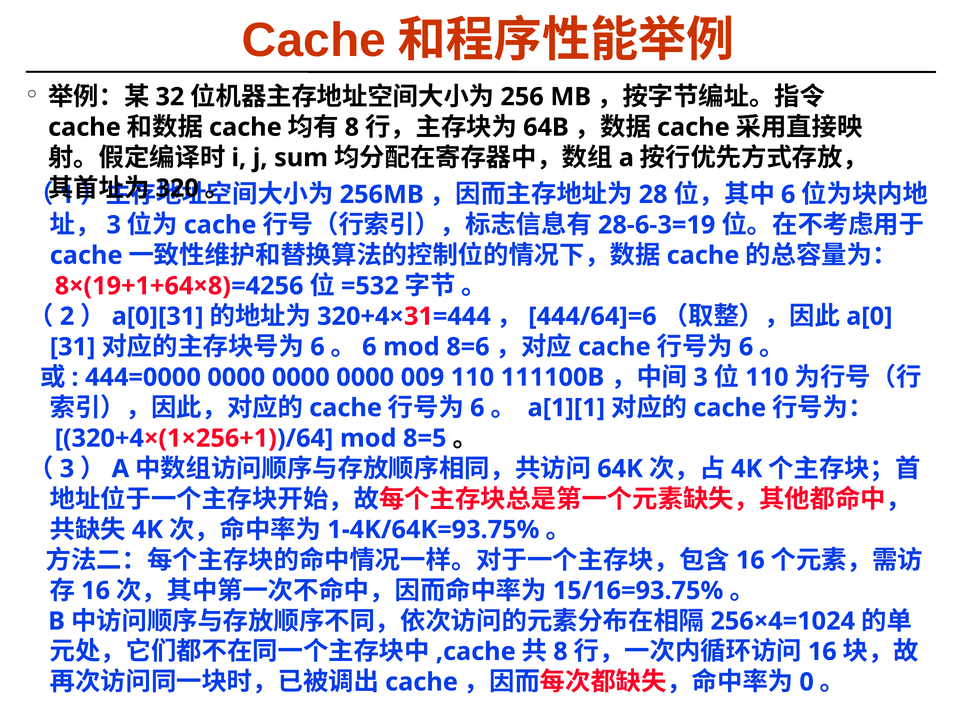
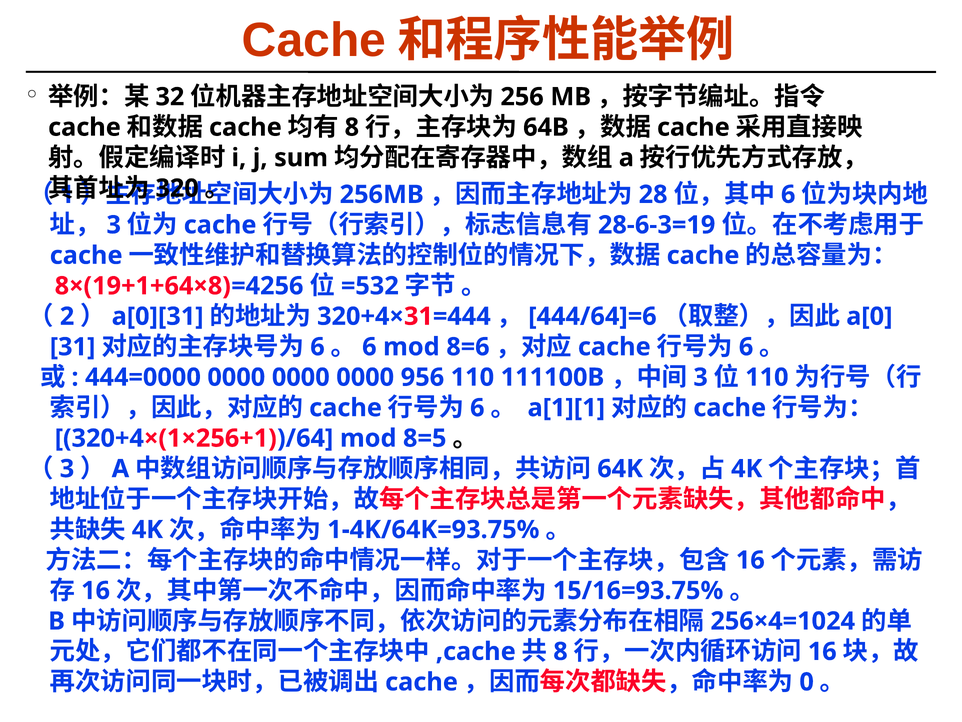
009: 009 -> 956 (422, 377)
